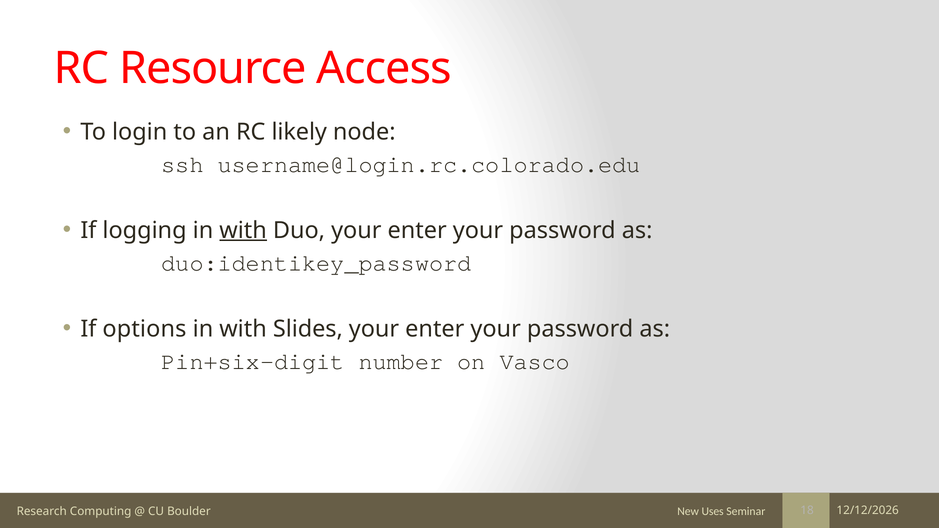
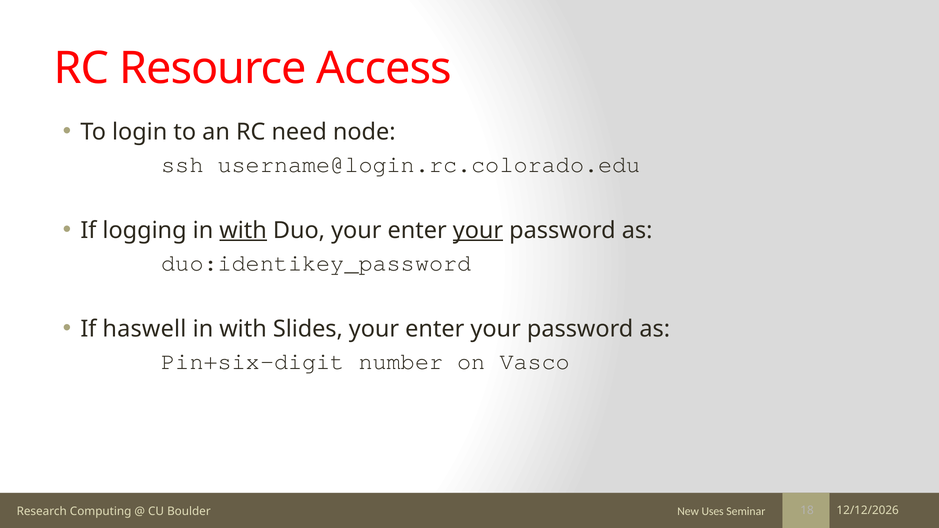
likely: likely -> need (299, 132)
your underline: none -> present (478, 230)
options: options -> haswell (144, 329)
